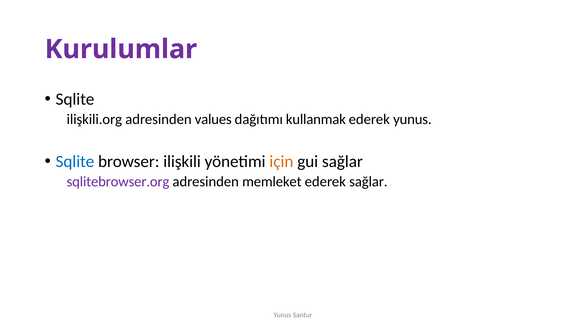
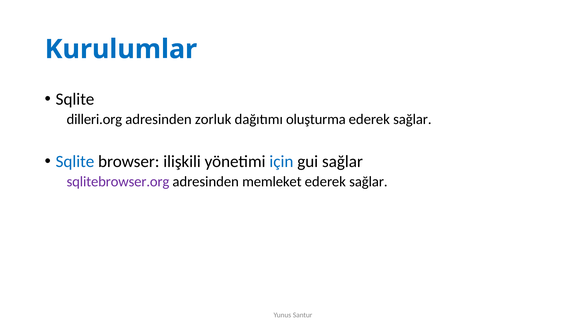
Kurulumlar colour: purple -> blue (121, 49)
ilişkili.org: ilişkili.org -> dilleri.org (94, 119)
values: values -> zorluk (213, 119)
kullanmak: kullanmak -> oluşturma (316, 119)
yunus: yunus -> sağlar (412, 119)
için colour: orange -> blue (281, 161)
